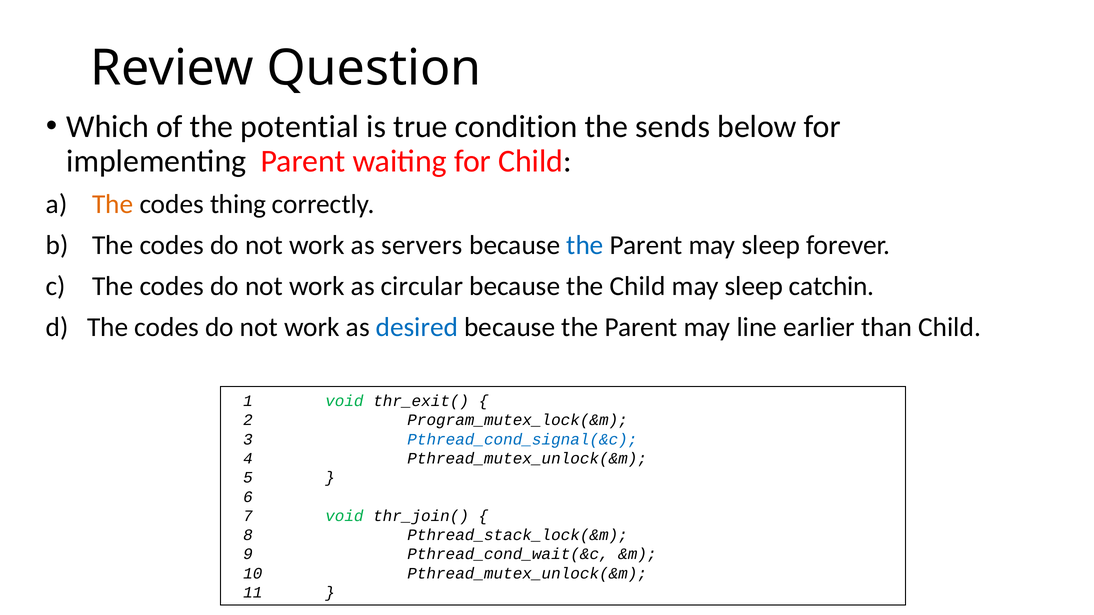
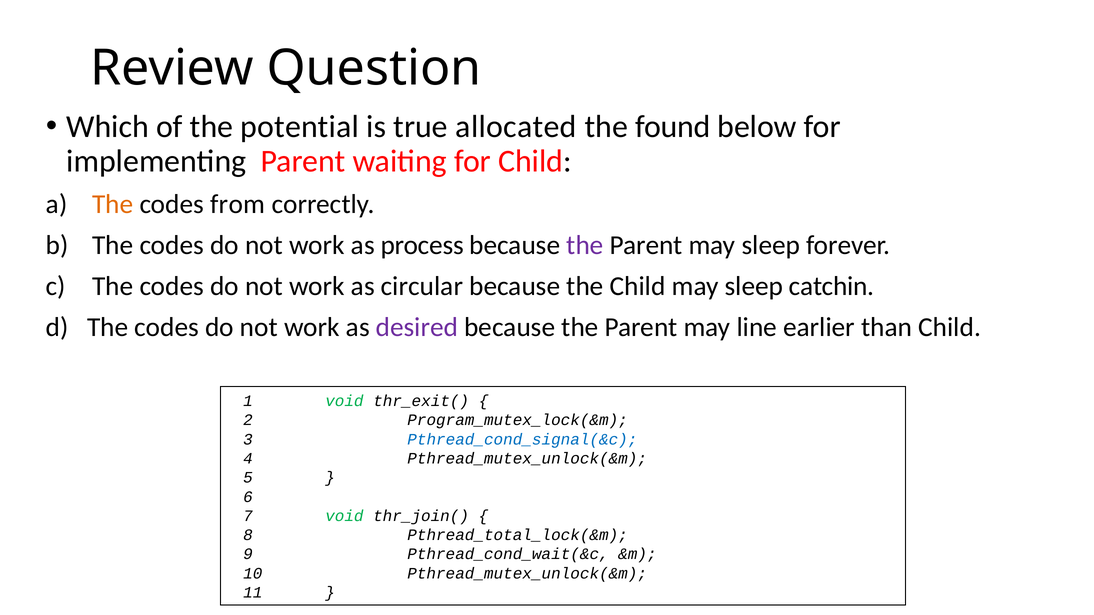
condition: condition -> allocated (516, 127)
sends: sends -> found (673, 127)
thing: thing -> from (238, 205)
servers: servers -> process (422, 246)
the colour: blue -> purple (585, 246)
desired colour: blue -> purple (417, 327)
Pthread_stack_lock(&m: Pthread_stack_lock(&m -> Pthread_total_lock(&m (518, 535)
